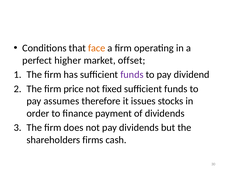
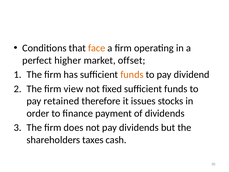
funds colour: purple -> orange (132, 75)
price: price -> view (73, 89)
assumes: assumes -> retained (61, 101)
firms: firms -> taxes (93, 140)
